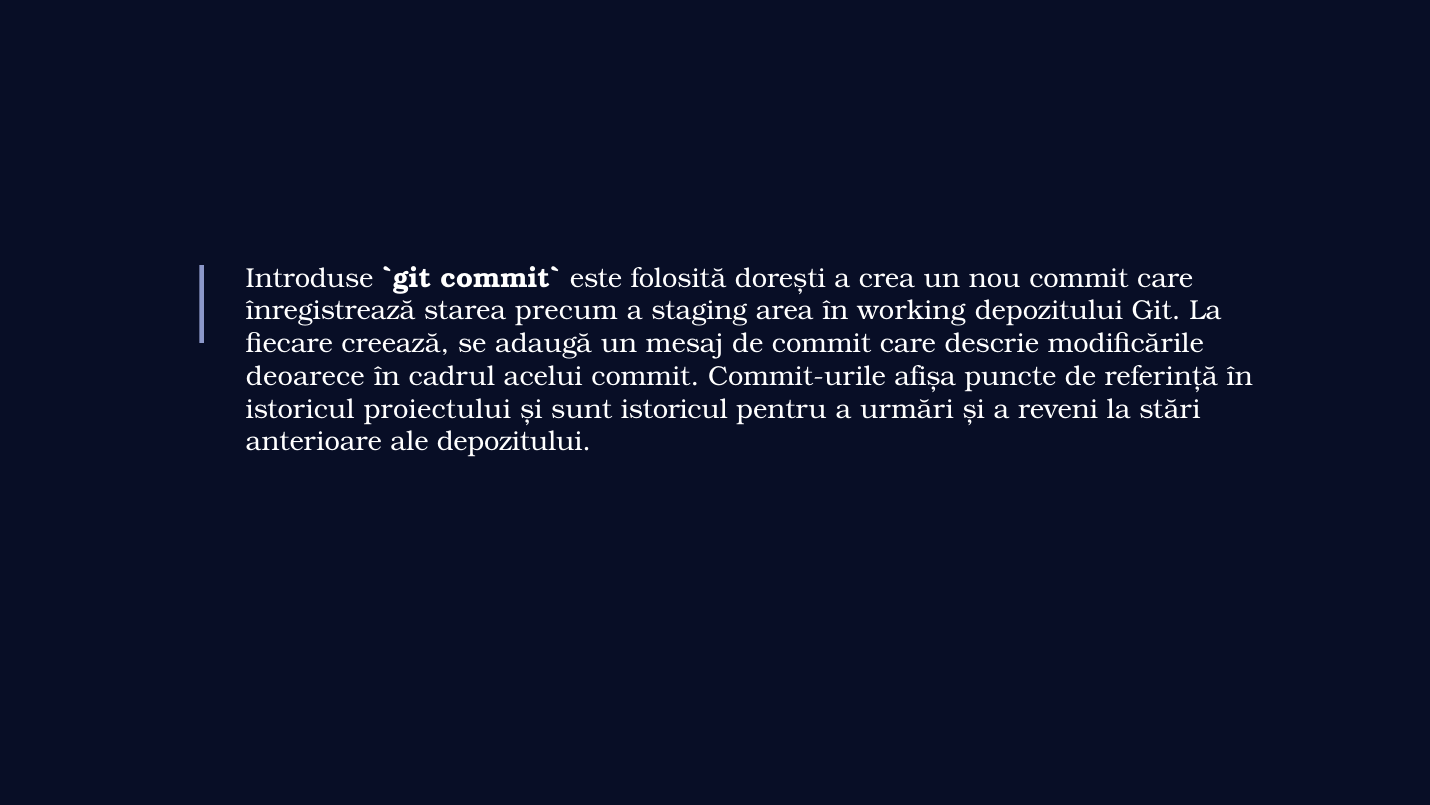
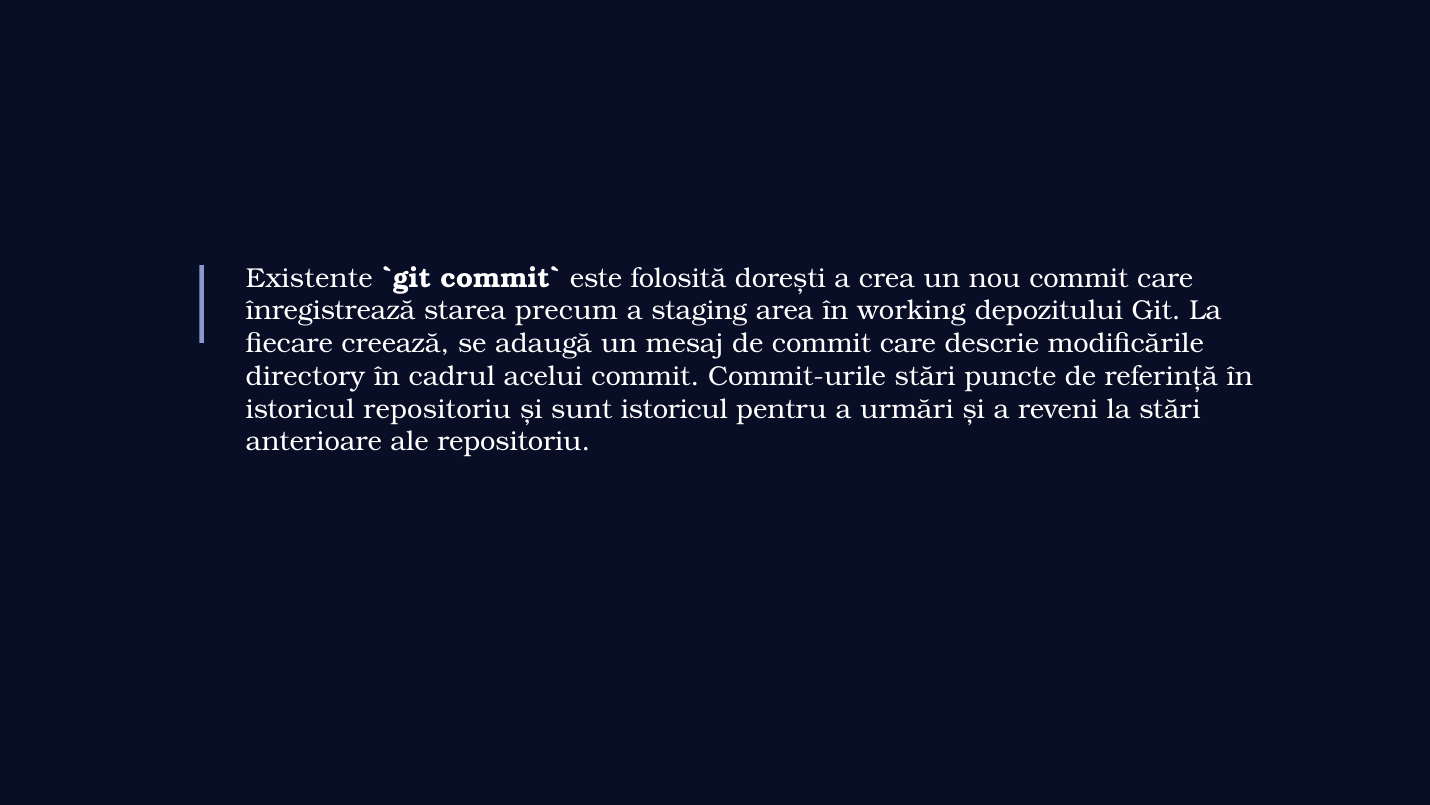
Introduse: Introduse -> Existente (309, 278)
deoarece: deoarece -> directory (305, 376)
Commit-urile afișa: afișa -> stări (925, 376)
istoricul proiectului: proiectului -> repositoriu (437, 409)
ale depozitului: depozitului -> repositoriu (514, 442)
